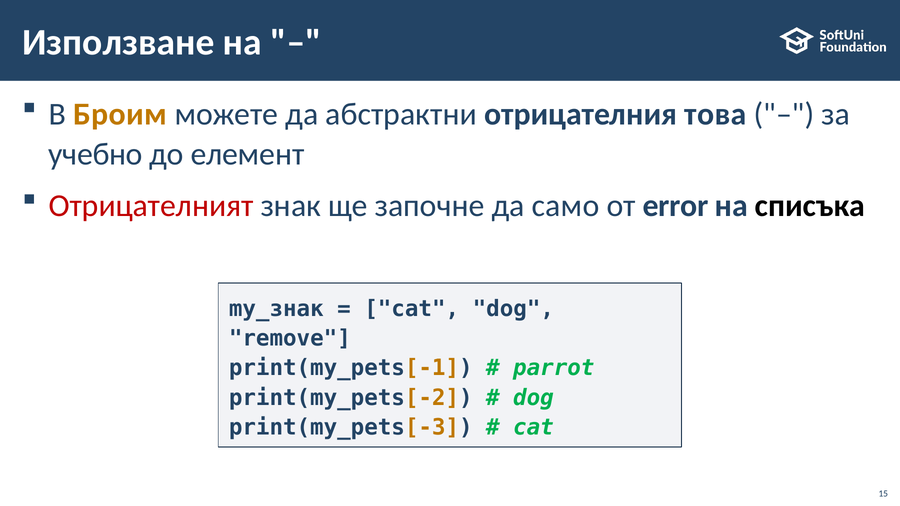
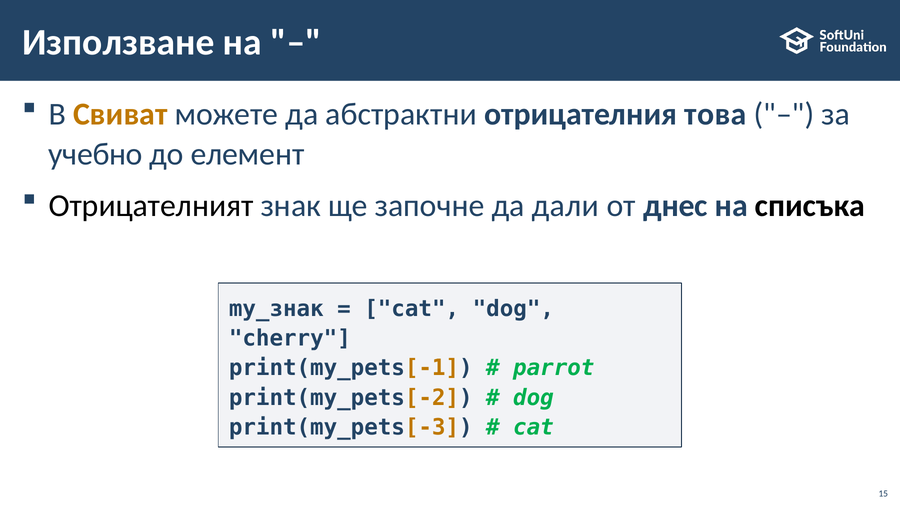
Броим: Броим -> Свиват (120, 114)
Отрицателният colour: red -> black (151, 206)
само: само -> дали (566, 206)
error: error -> днес (676, 206)
remove: remove -> cherry (290, 338)
